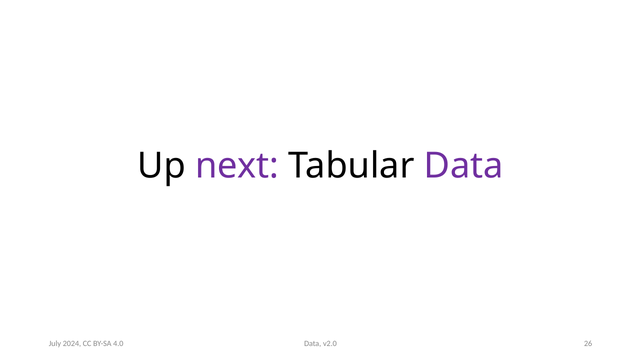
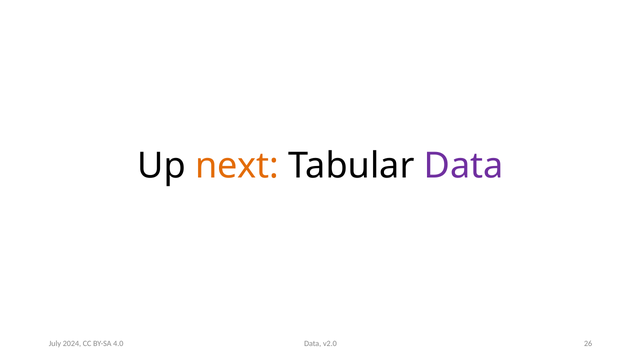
next colour: purple -> orange (237, 166)
